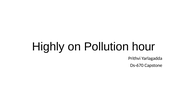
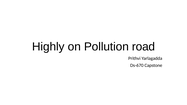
hour: hour -> road (144, 47)
